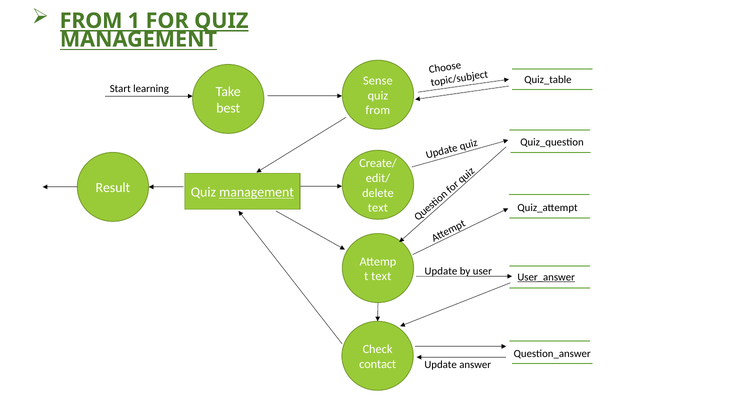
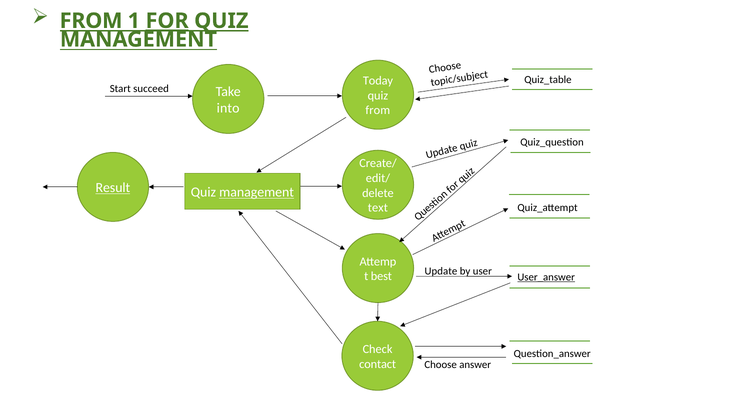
FOR underline: none -> present (167, 21)
Sense: Sense -> Today (378, 81)
learning: learning -> succeed (151, 89)
best: best -> into (228, 108)
Result underline: none -> present (113, 188)
text: text -> best (381, 276)
Update: Update -> Choose (441, 365)
